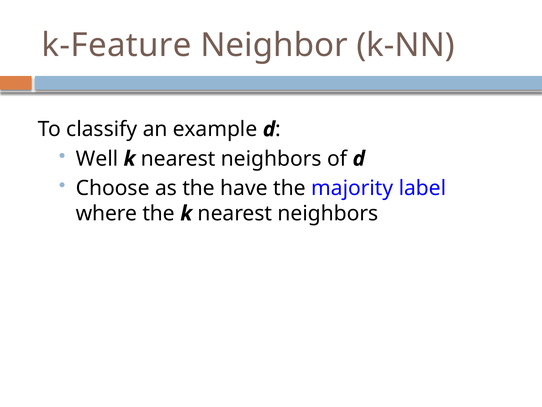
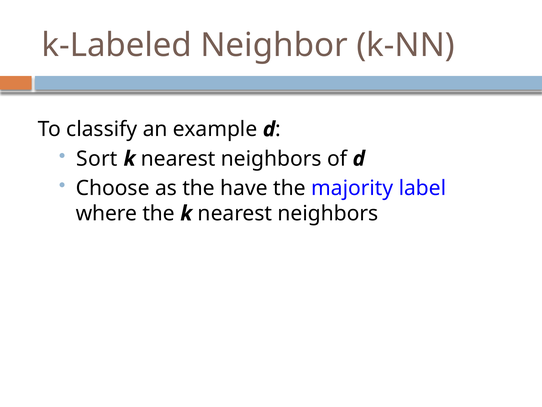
k-Feature: k-Feature -> k-Labeled (117, 45)
Well: Well -> Sort (97, 159)
